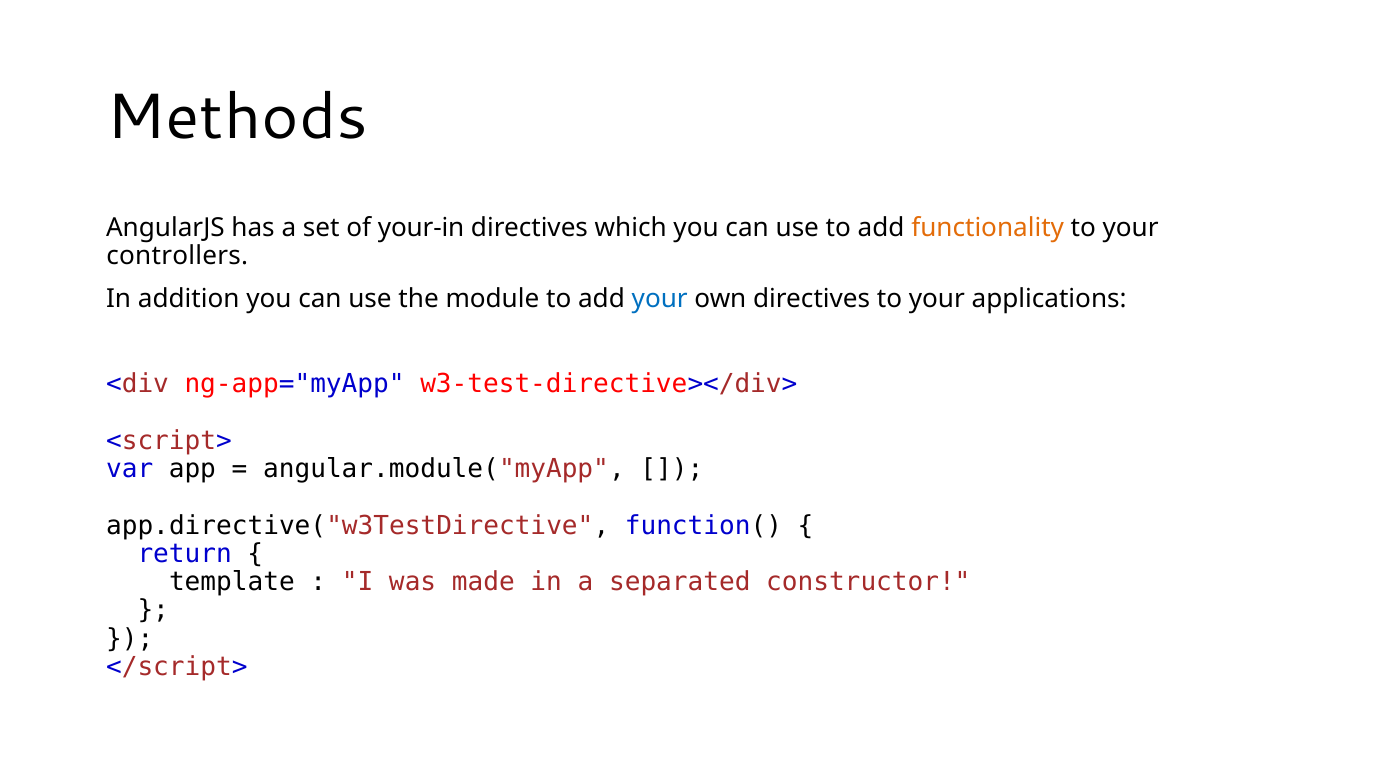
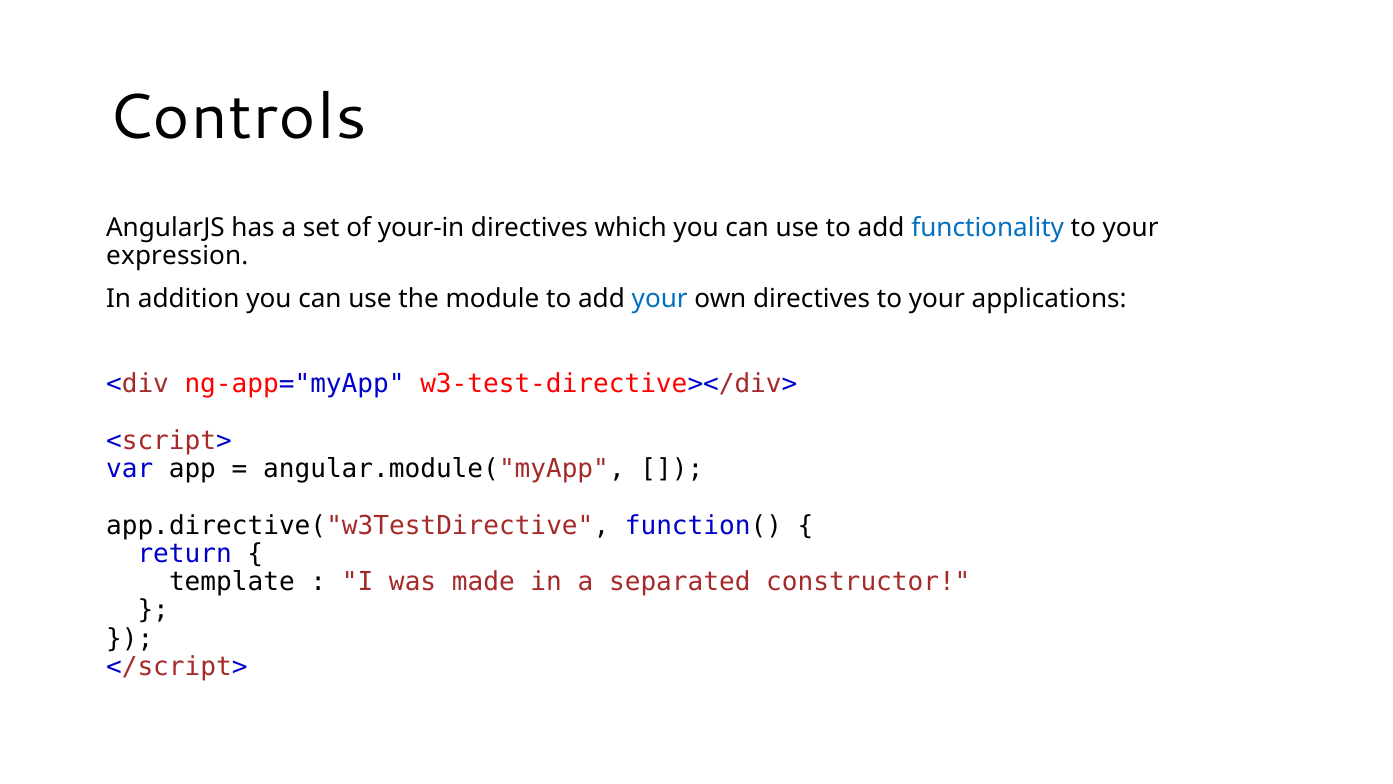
Methods: Methods -> Controls (237, 117)
functionality colour: orange -> blue (988, 228)
controllers: controllers -> expression (177, 256)
